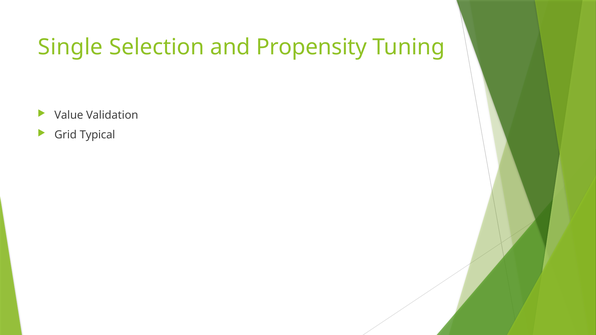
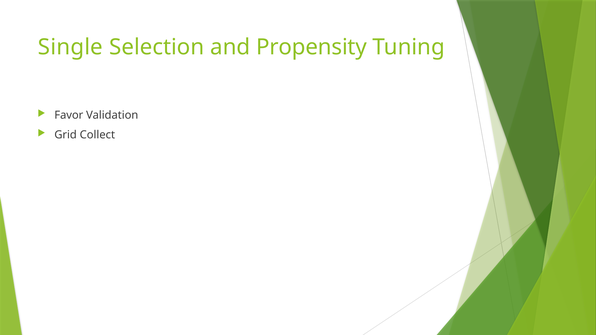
Value: Value -> Favor (69, 115)
Typical: Typical -> Collect (97, 135)
